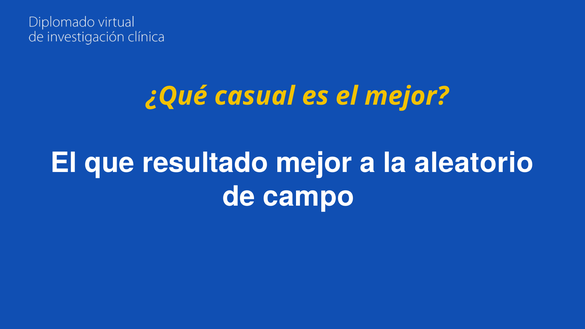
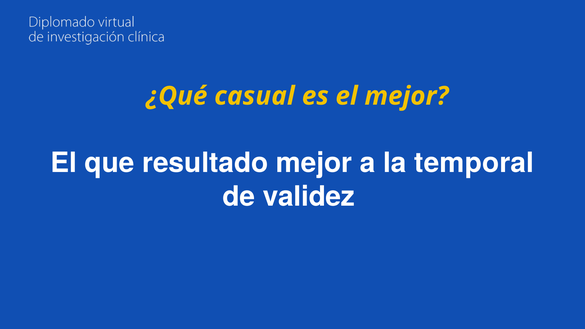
aleatorio: aleatorio -> temporal (474, 163)
campo: campo -> validez (309, 196)
